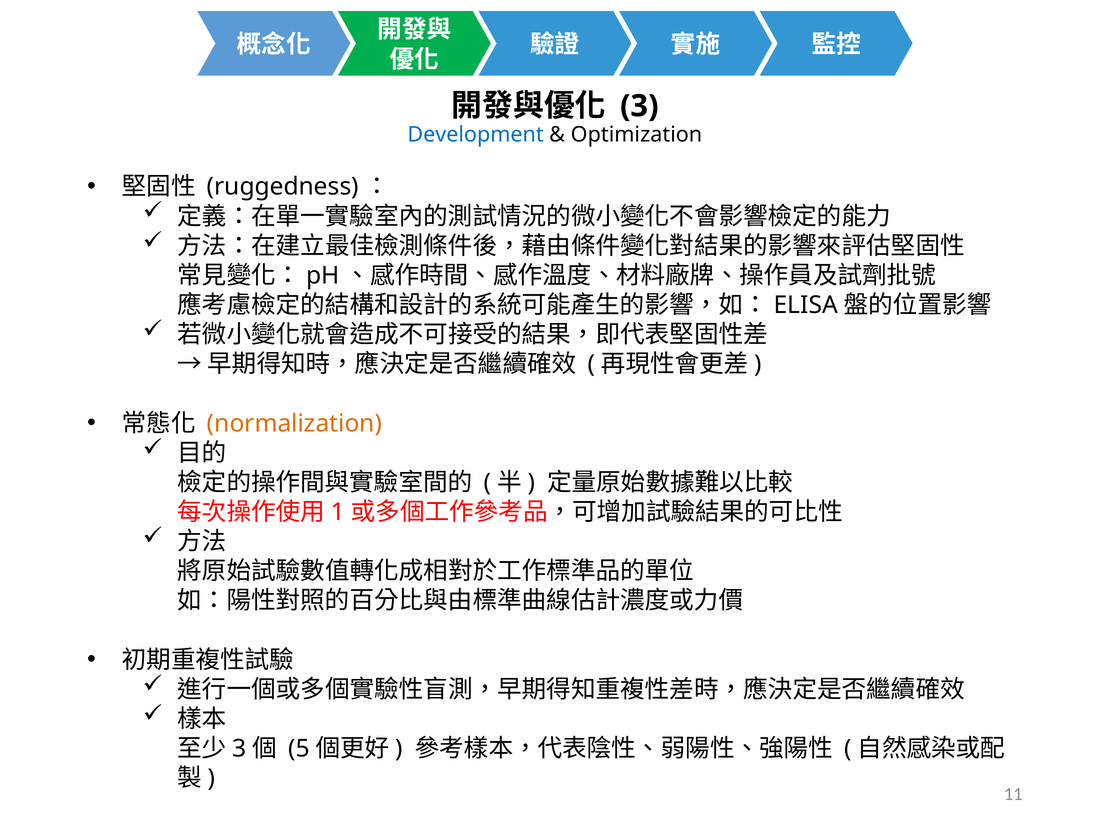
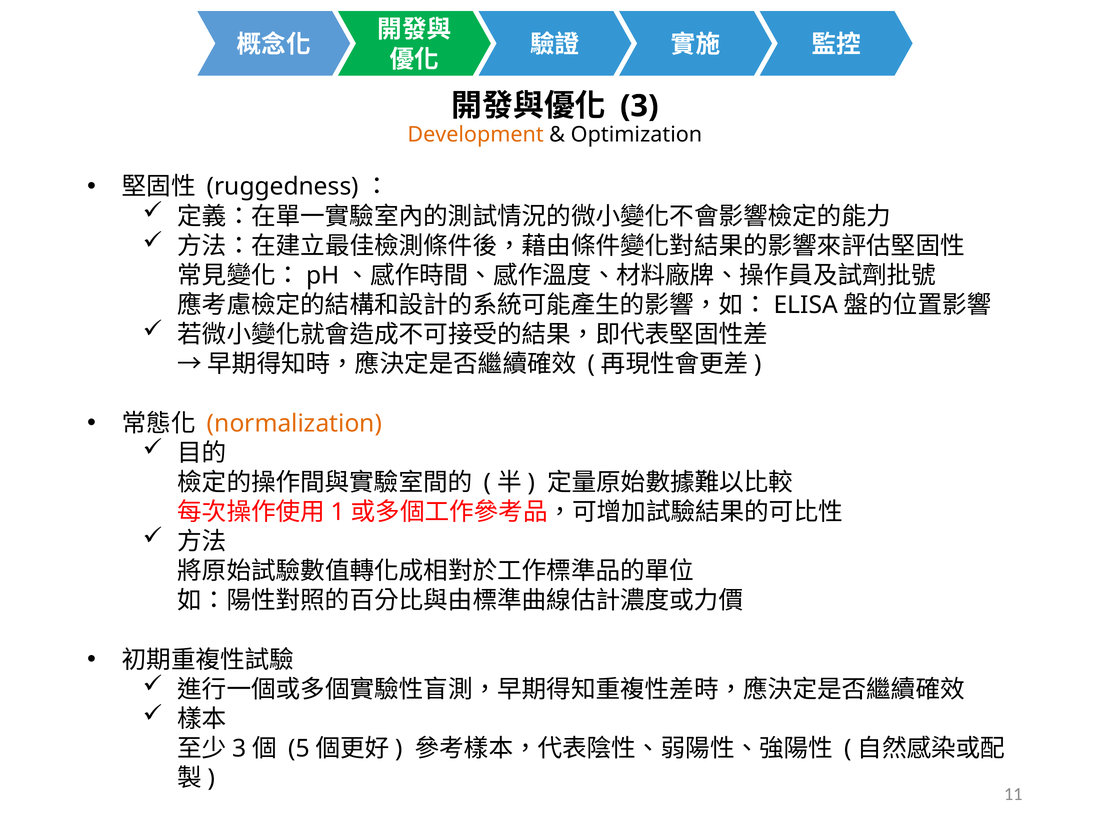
Development colour: blue -> orange (476, 135)
